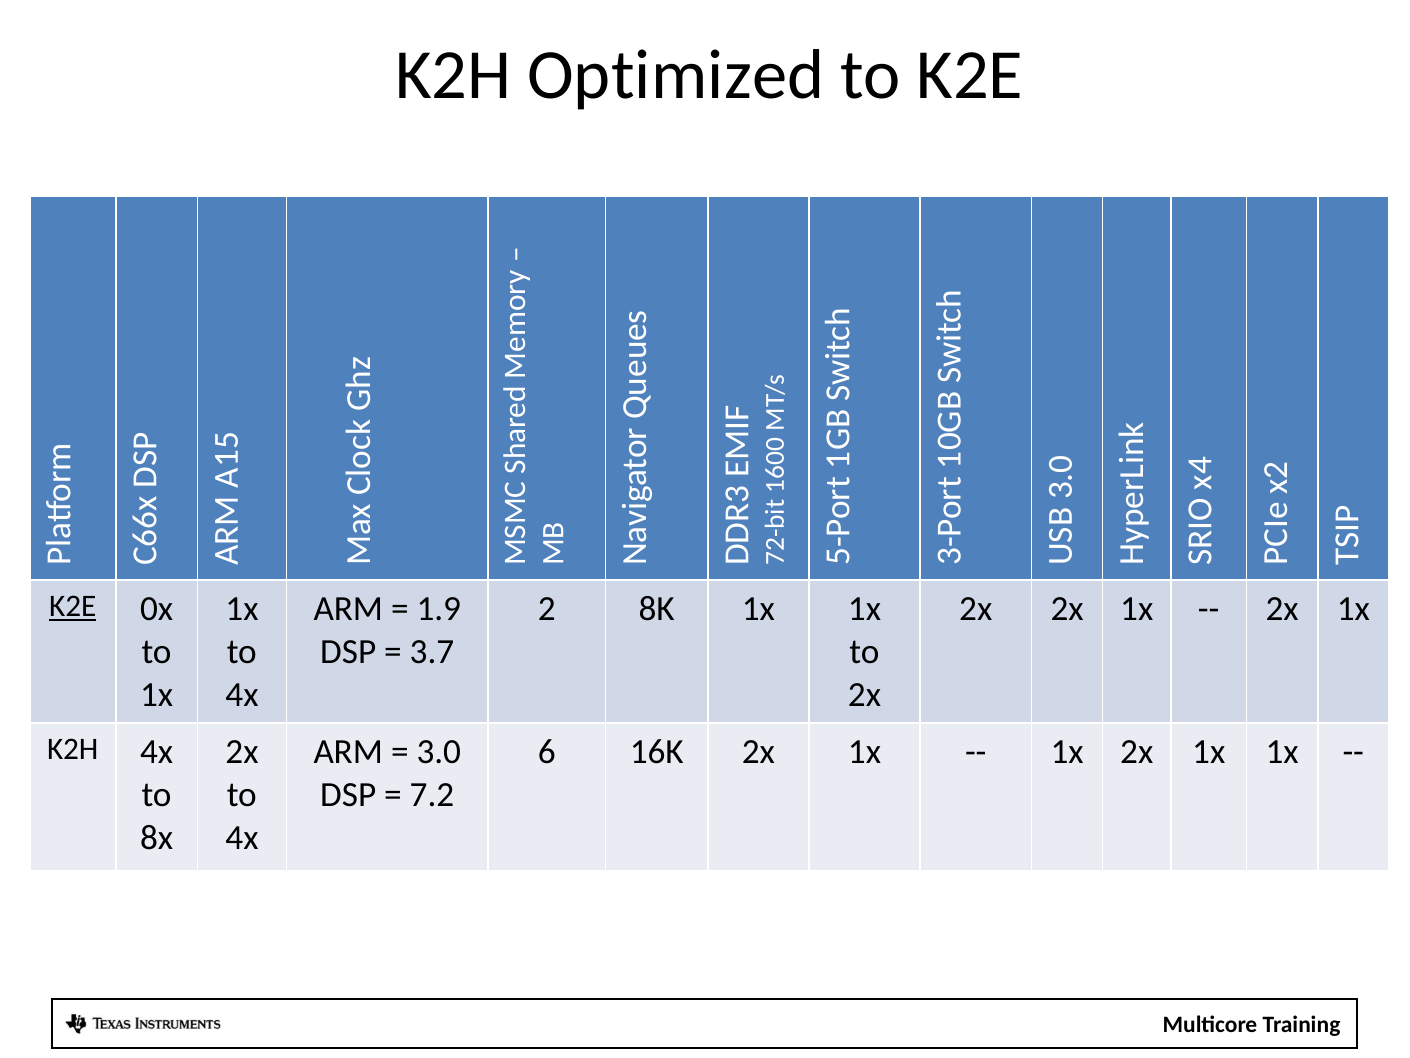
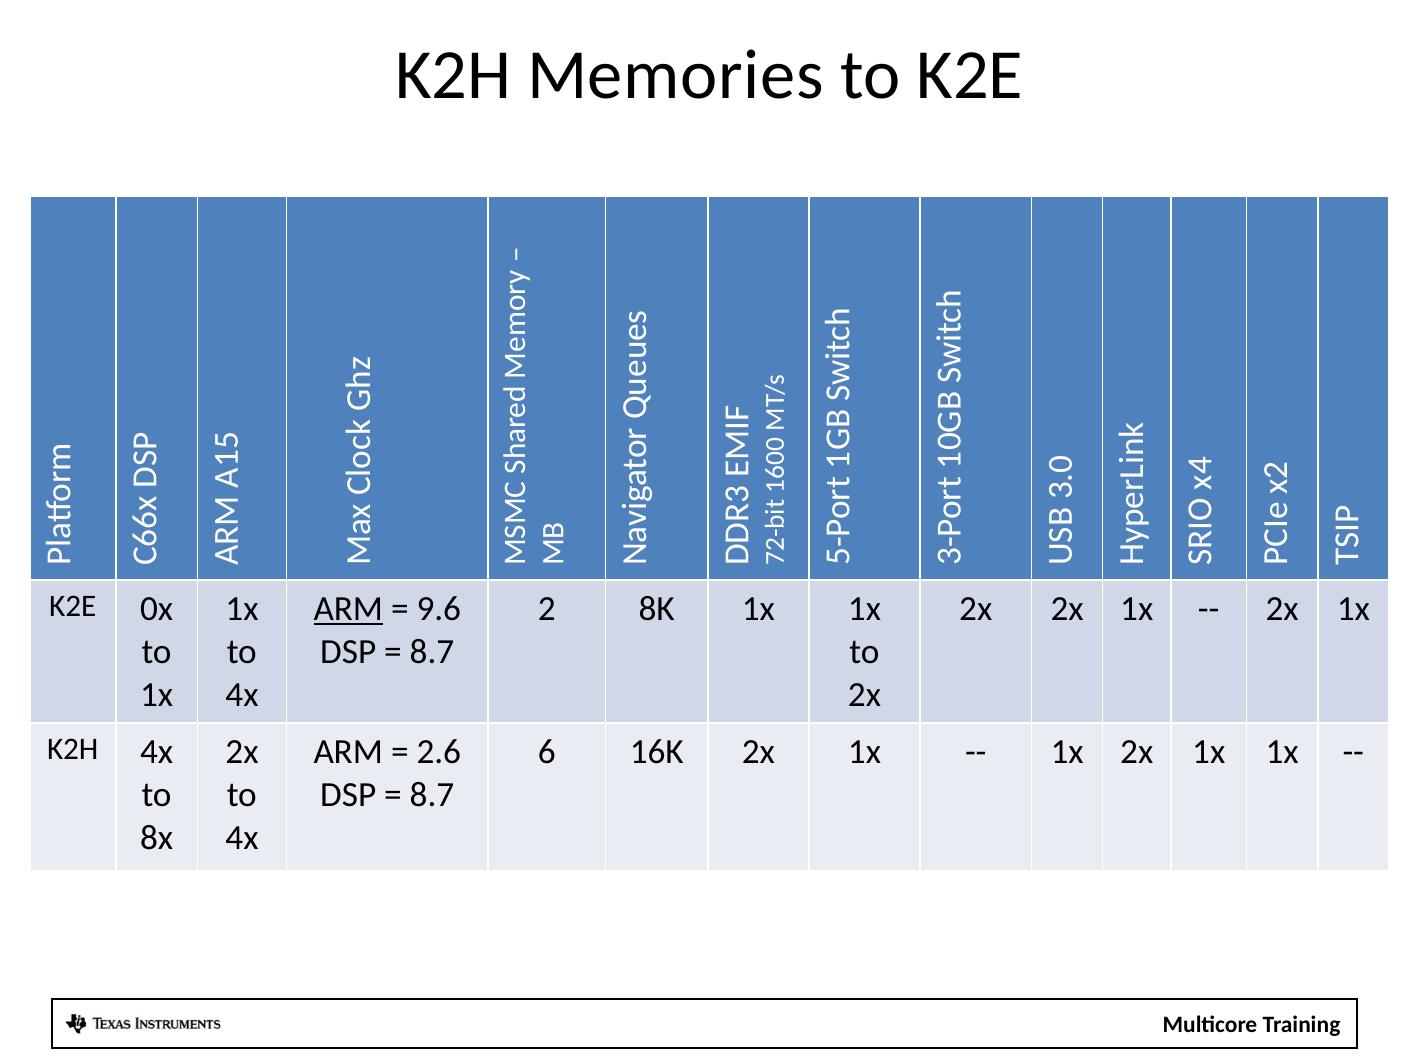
Optimized: Optimized -> Memories (675, 75)
K2E underline: present -> none (73, 606)
ARM underline: none -> present (348, 608)
1.9: 1.9 -> 9.6 (439, 608)
3.7: 3.7 -> 8.7 (432, 652)
3.0: 3.0 -> 2.6 (439, 752)
7.2: 7.2 -> 8.7 (432, 795)
